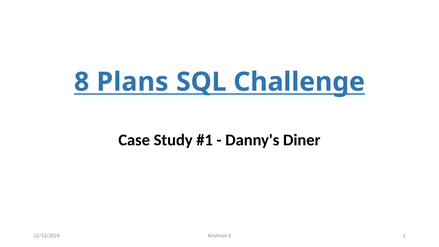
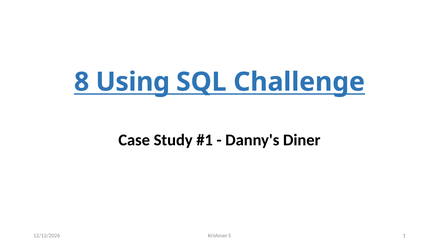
Plans: Plans -> Using (133, 82)
